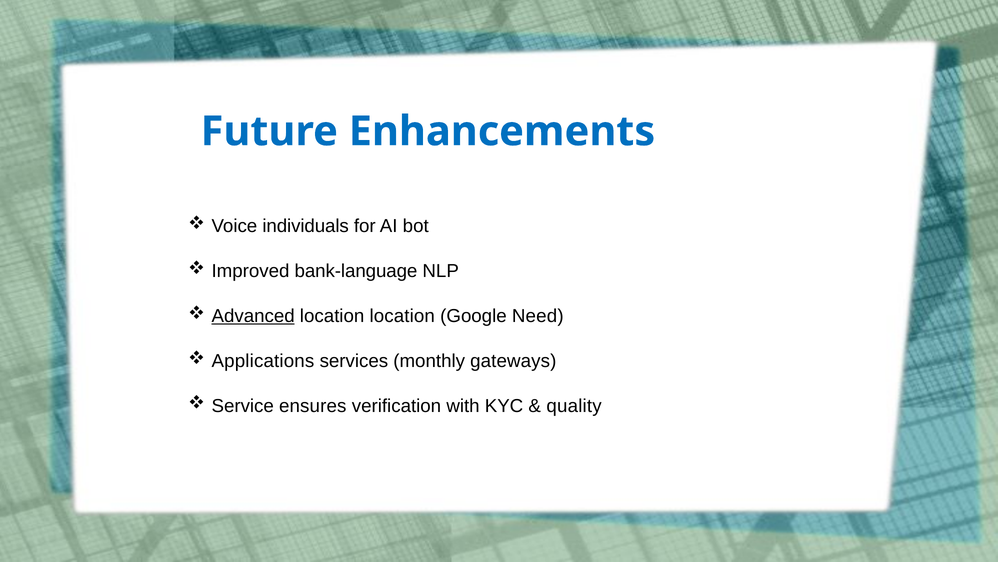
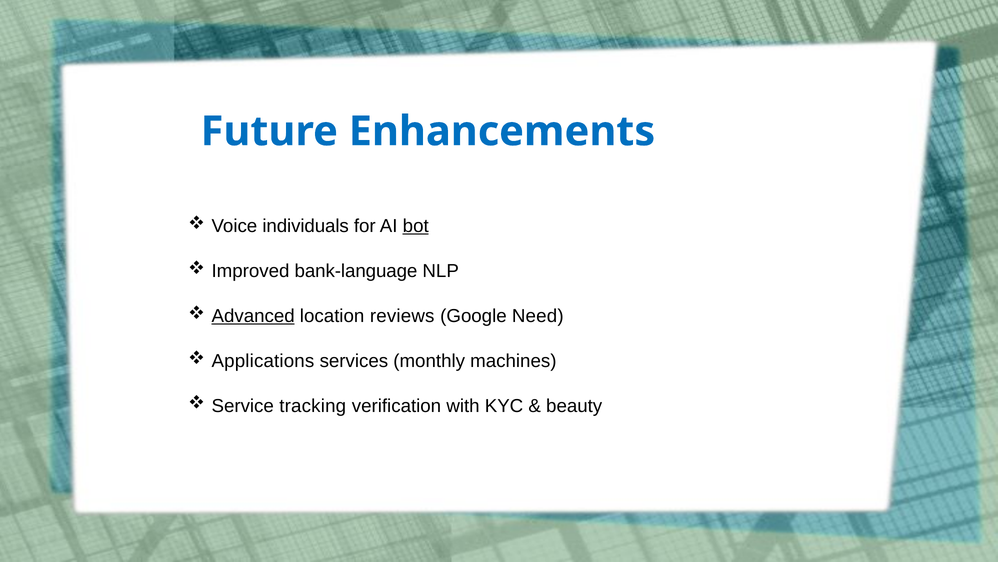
bot underline: none -> present (416, 226)
location location: location -> reviews (402, 316)
gateways: gateways -> machines (513, 361)
ensures: ensures -> tracking (313, 406)
quality: quality -> beauty (574, 406)
